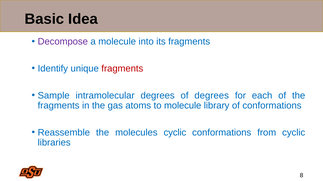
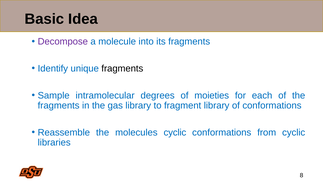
fragments colour: red -> black (122, 69)
of degrees: degrees -> moieties (212, 96)
gas atoms: atoms -> library (138, 106)
to molecule: molecule -> fragment (183, 106)
